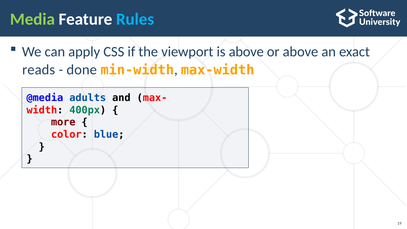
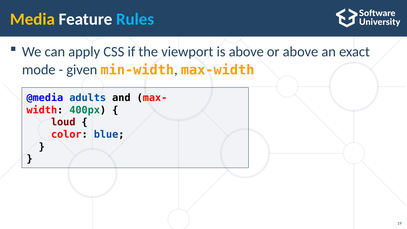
Media colour: light green -> yellow (32, 19)
reads: reads -> mode (39, 70)
done: done -> given (82, 70)
more: more -> loud (63, 122)
